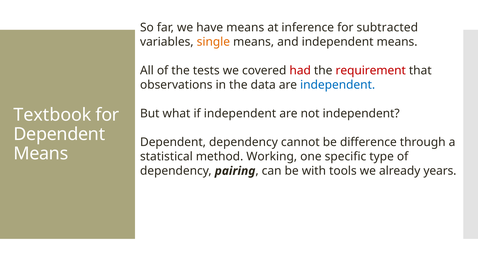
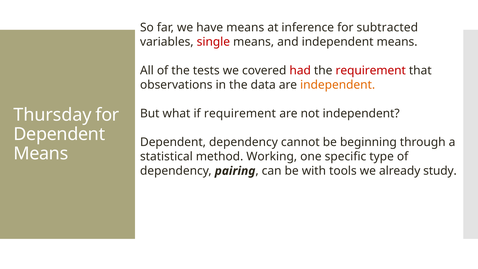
single colour: orange -> red (213, 42)
independent colour: blue -> orange (338, 85)
Textbook: Textbook -> Thursday (53, 115)
if independent: independent -> requirement (240, 113)
difference: difference -> beginning (368, 142)
years: years -> study (440, 171)
